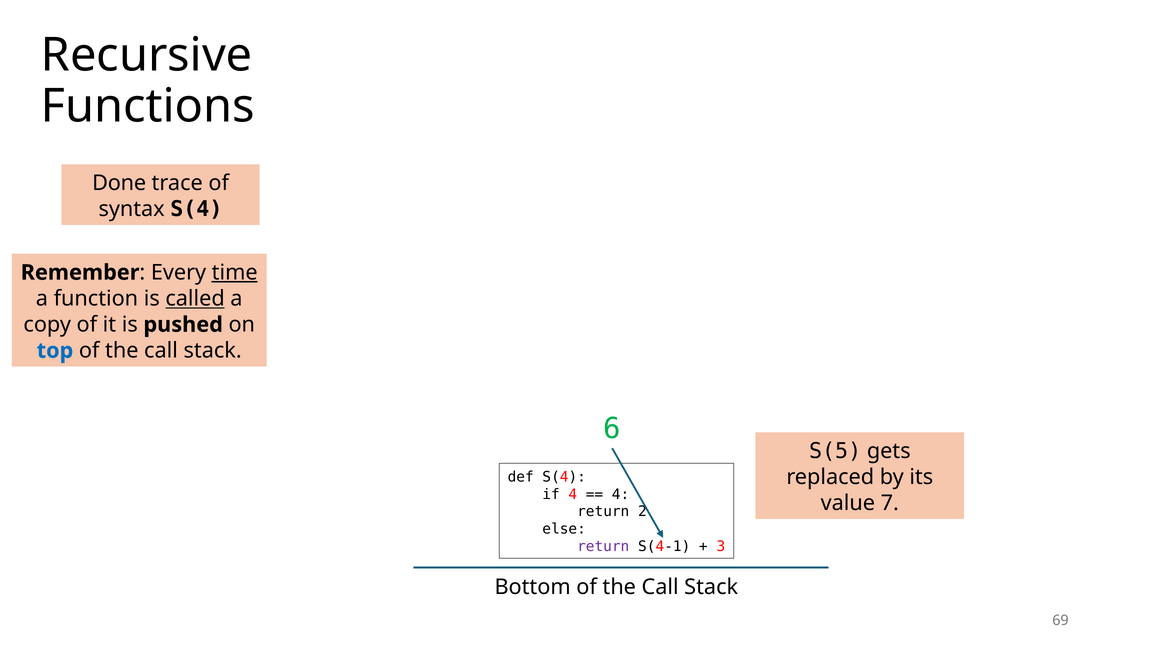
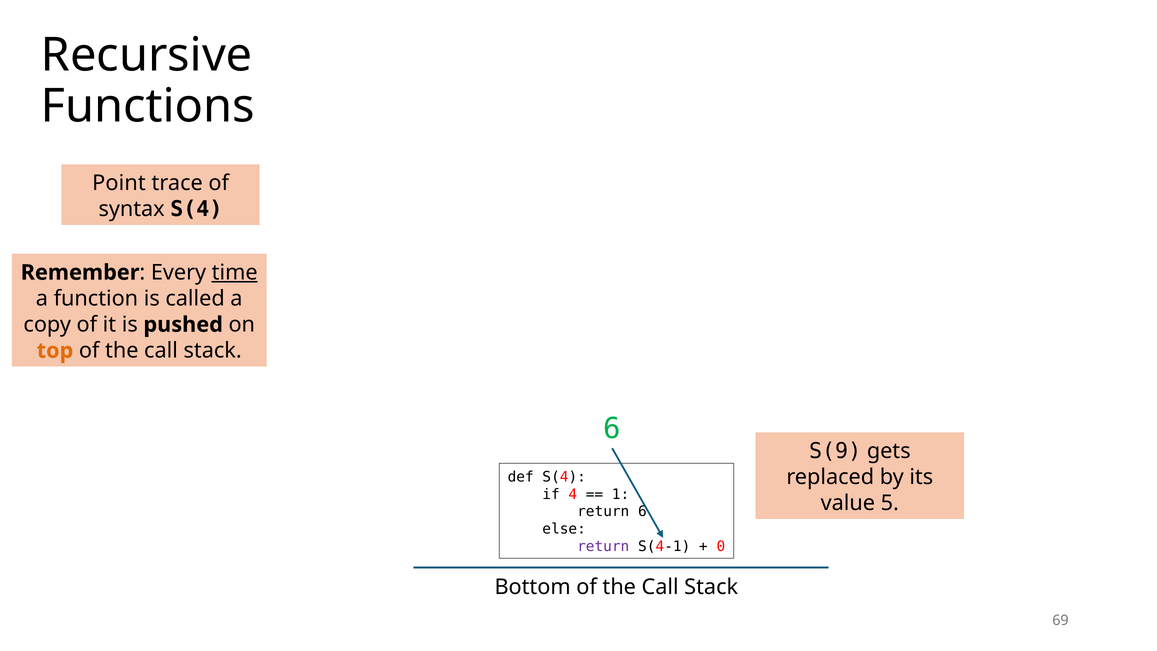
Done: Done -> Point (119, 183)
called underline: present -> none (195, 298)
top colour: blue -> orange (55, 351)
S(5: S(5 -> S(9 (835, 451)
4: 4 -> 1 (620, 494)
7: 7 -> 5 (890, 503)
return 2: 2 -> 6 (642, 511)
3: 3 -> 0 (721, 546)
